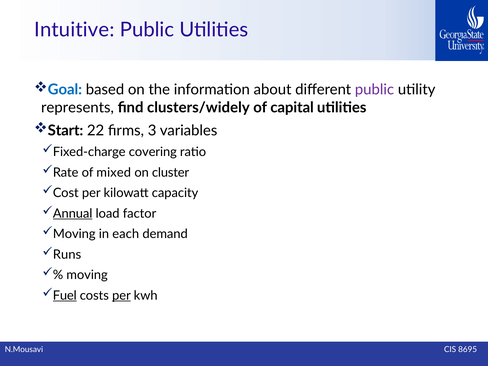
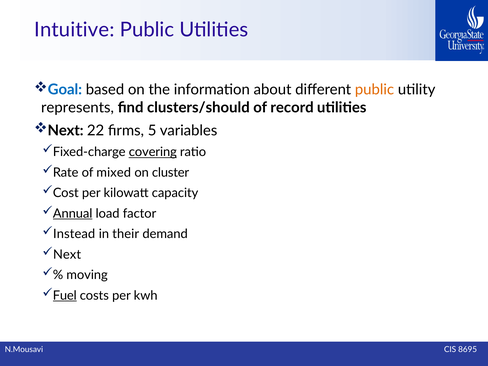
public colour: purple -> orange (374, 90)
clusters/widely: clusters/widely -> clusters/should (198, 108)
capital: capital -> record (292, 108)
Start: Start -> Next (66, 130)
3: 3 -> 5 (152, 130)
covering underline: none -> present (153, 152)
Moving: Moving -> Instead (74, 234)
each: each -> their (126, 234)
Runs: Runs -> Next (67, 255)
per underline: present -> none (121, 296)
